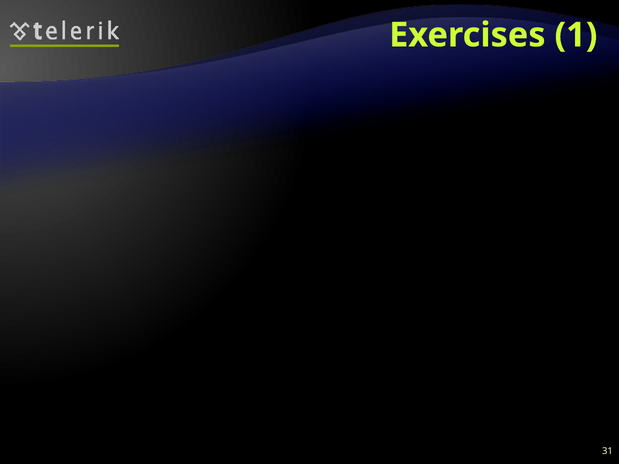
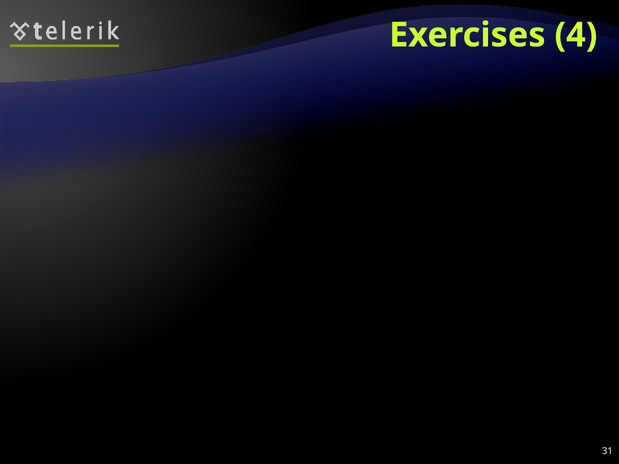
Exercises 1: 1 -> 4 (576, 35)
